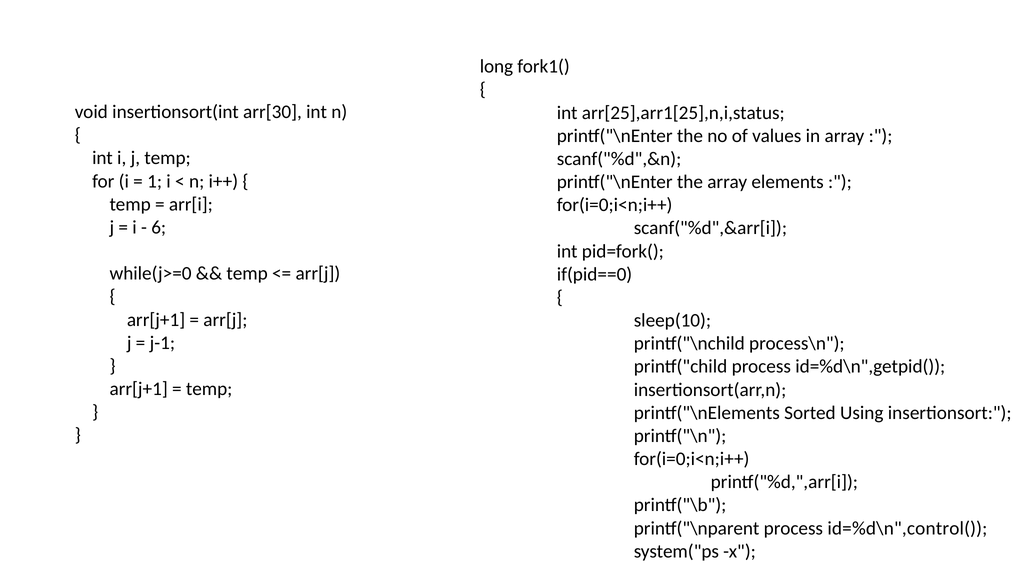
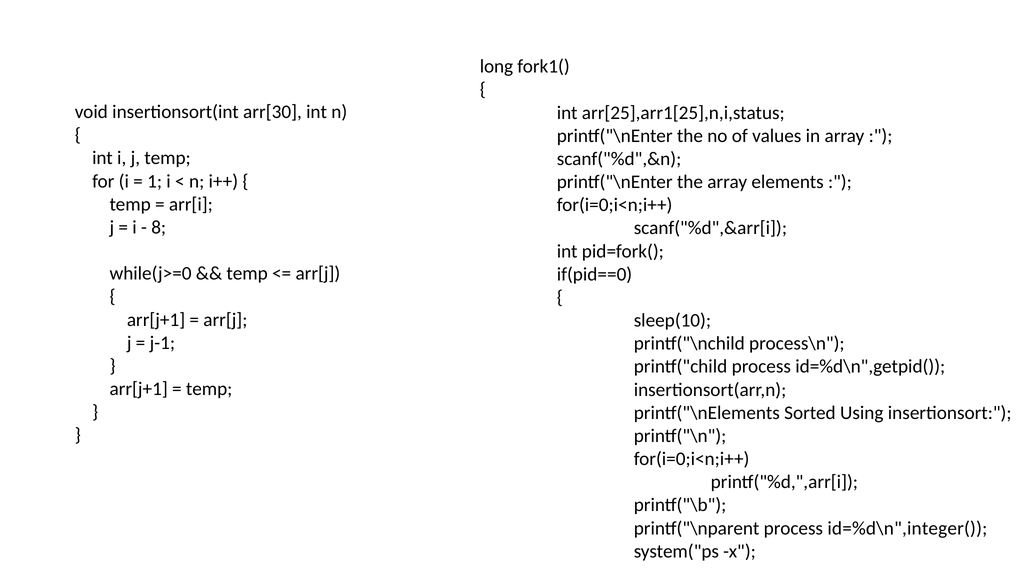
6: 6 -> 8 (159, 227)
id=%d\n",control(: id=%d\n",control( -> id=%d\n",integer( (907, 528)
